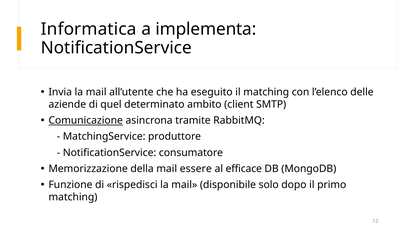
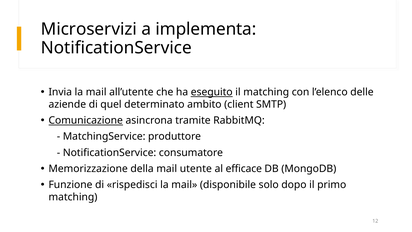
Informatica: Informatica -> Microservizi (89, 29)
eseguito underline: none -> present (212, 92)
essere: essere -> utente (196, 169)
